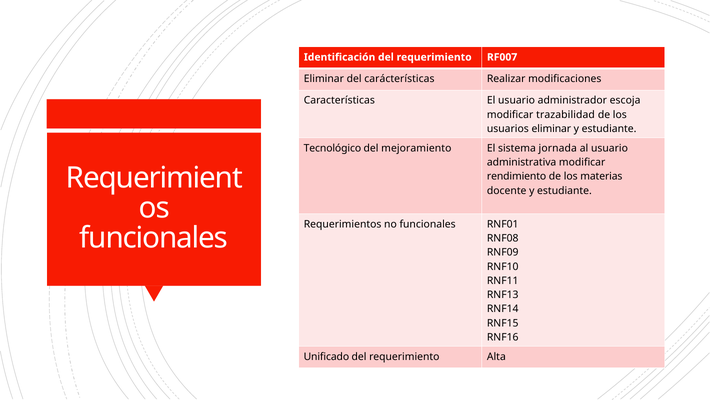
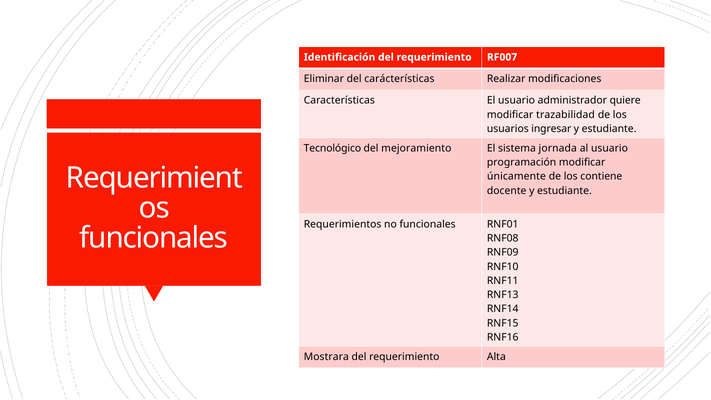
escoja: escoja -> quiere (625, 100)
usuarios eliminar: eliminar -> ingresar (551, 129)
administrativa: administrativa -> programación (522, 162)
rendimiento: rendimiento -> únicamente (516, 176)
materias: materias -> contiene (601, 176)
Unificado: Unificado -> Mostrara (326, 357)
